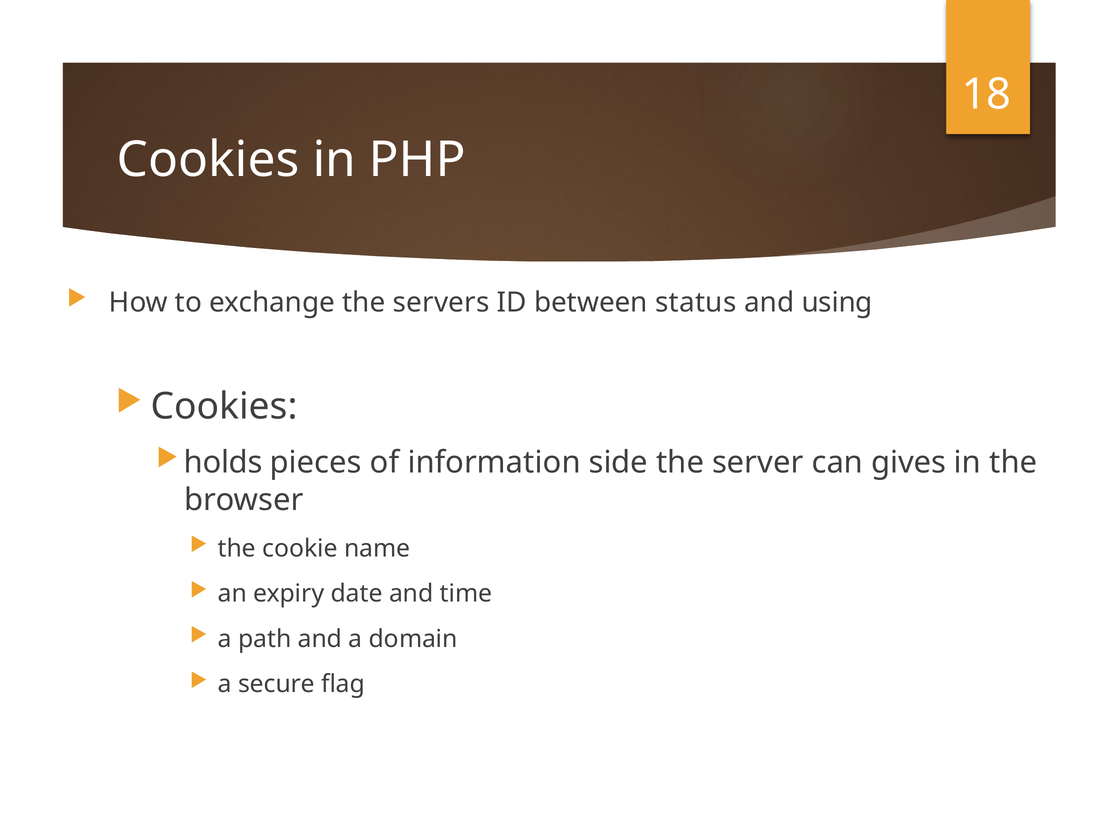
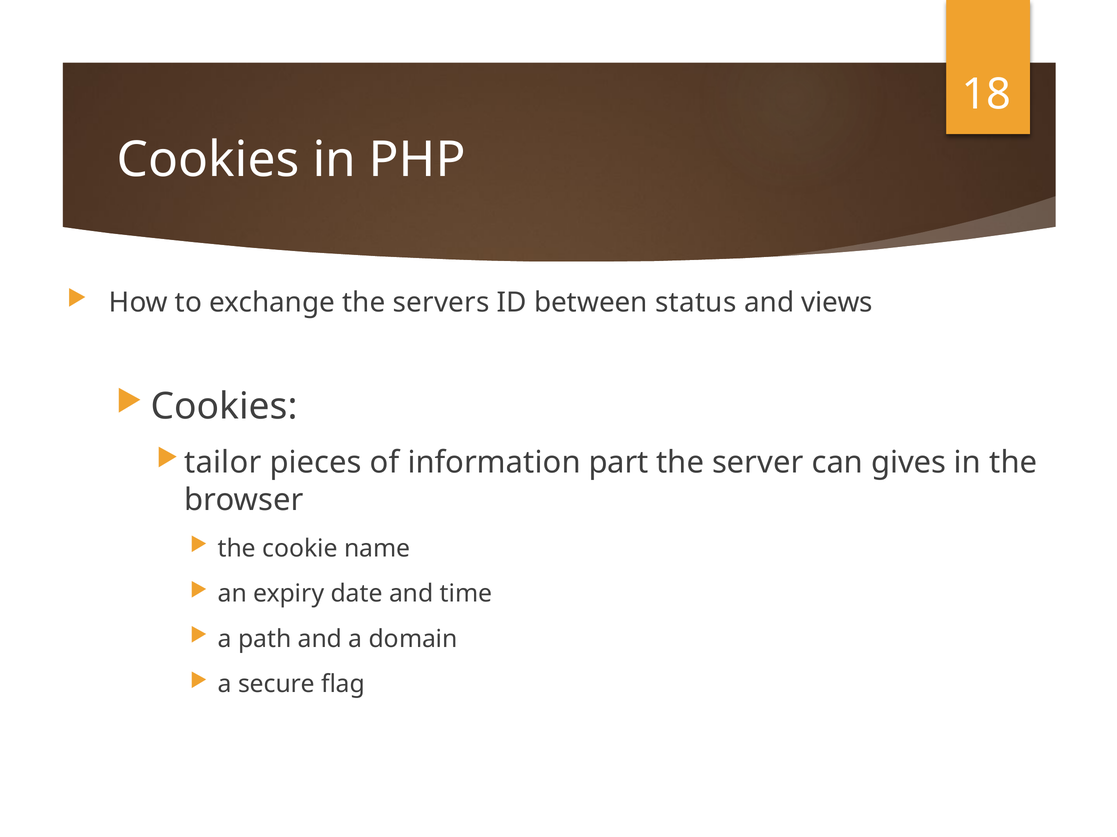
using: using -> views (837, 303)
holds: holds -> tailor (223, 463)
side: side -> part (619, 463)
